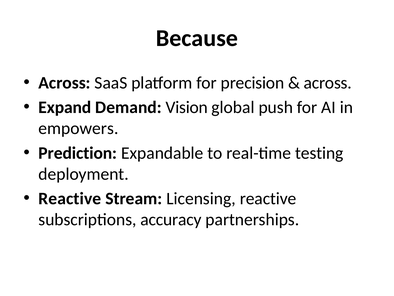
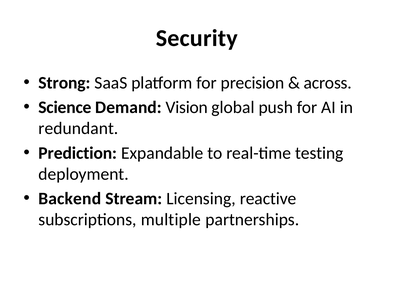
Because: Because -> Security (197, 38)
Across: Across -> Strong (64, 83)
Expand: Expand -> Science (65, 107)
empowers: empowers -> redundant (78, 128)
Reactive: Reactive -> Backend (70, 198)
accuracy: accuracy -> multiple (171, 219)
